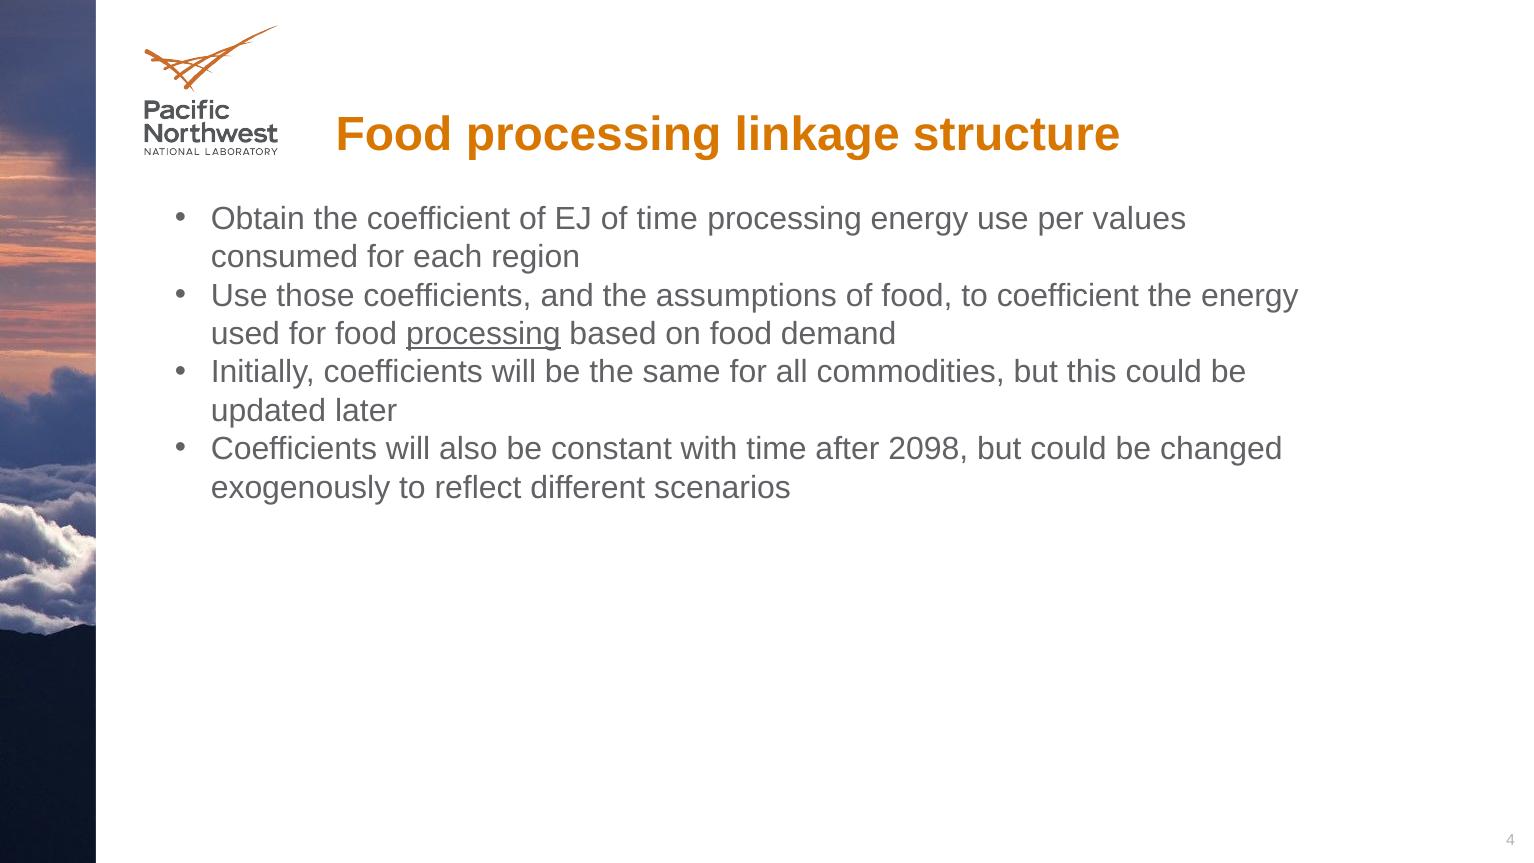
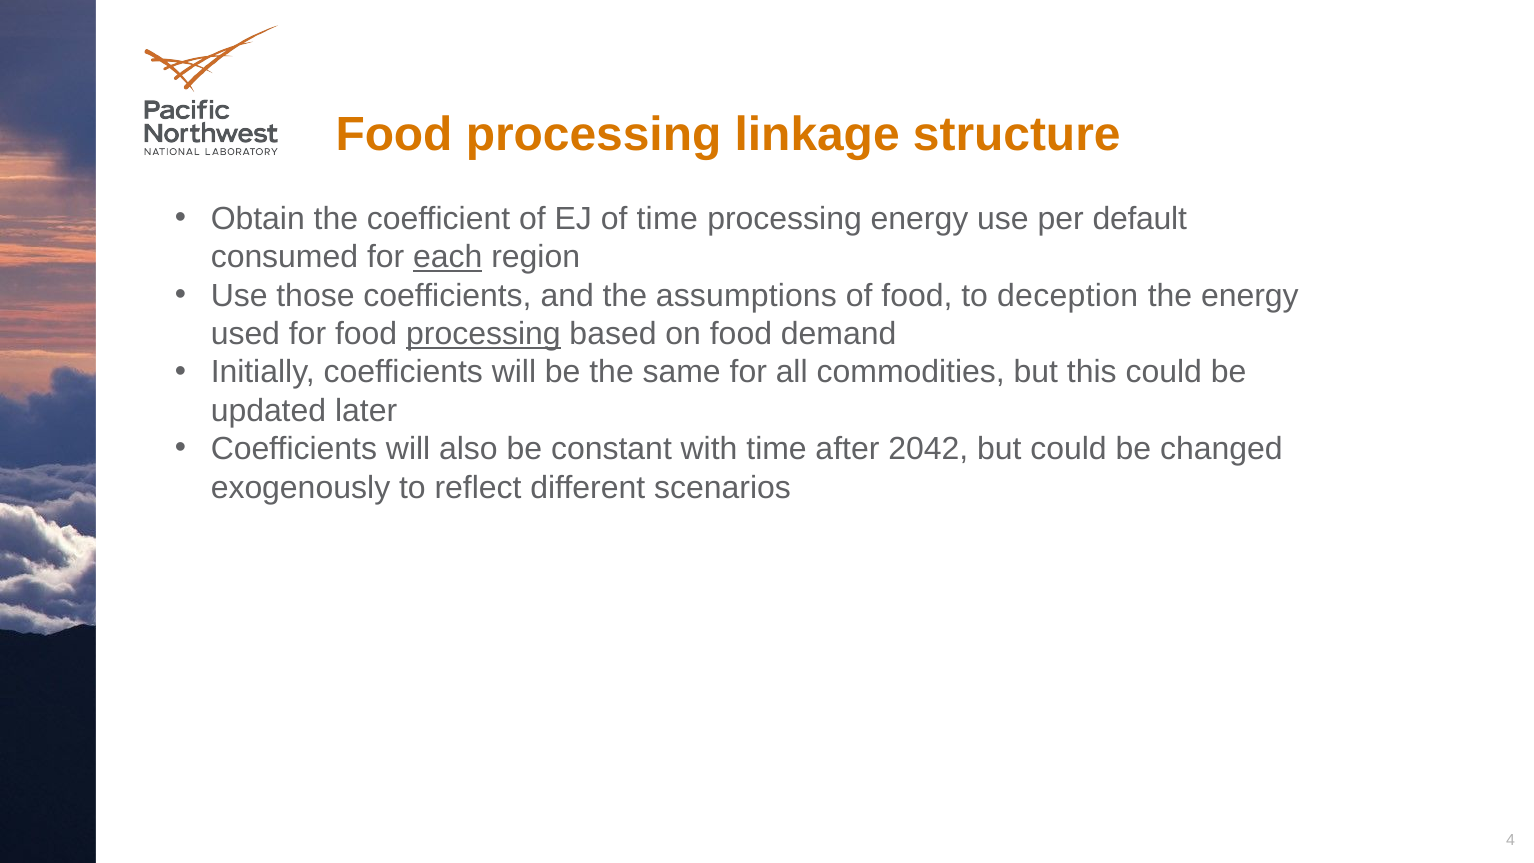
values: values -> default (1140, 219)
each underline: none -> present (448, 257)
to coefficient: coefficient -> deception (1068, 296)
2098: 2098 -> 2042 (928, 449)
